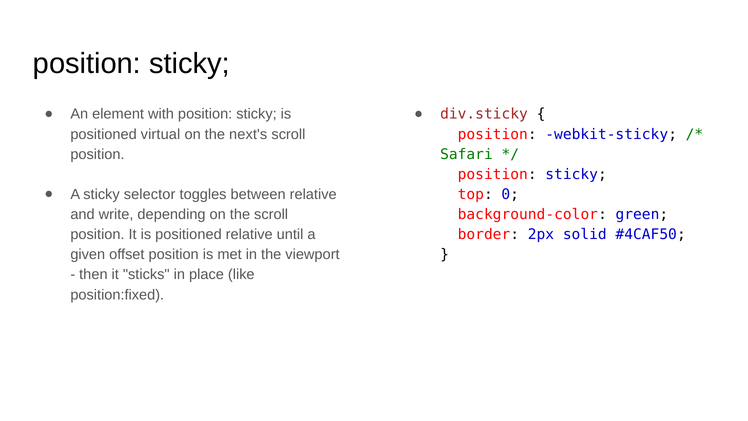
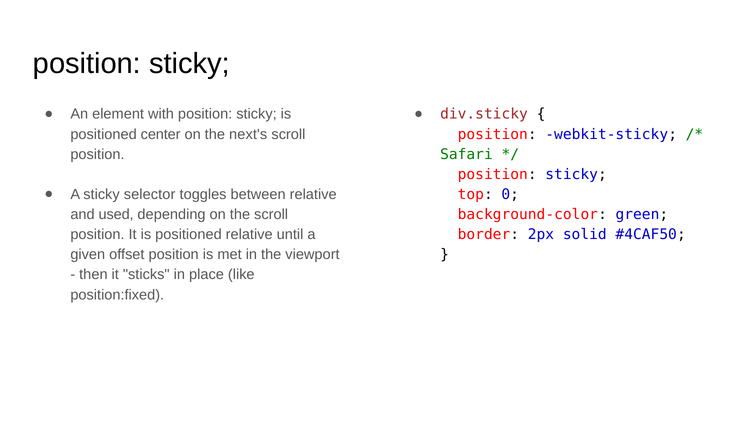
virtual: virtual -> center (161, 134)
write: write -> used (116, 214)
